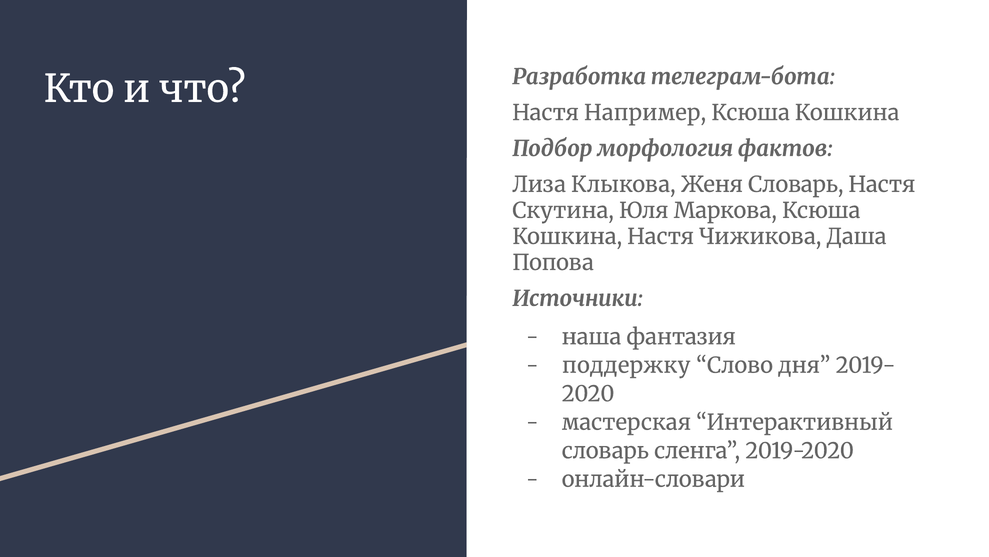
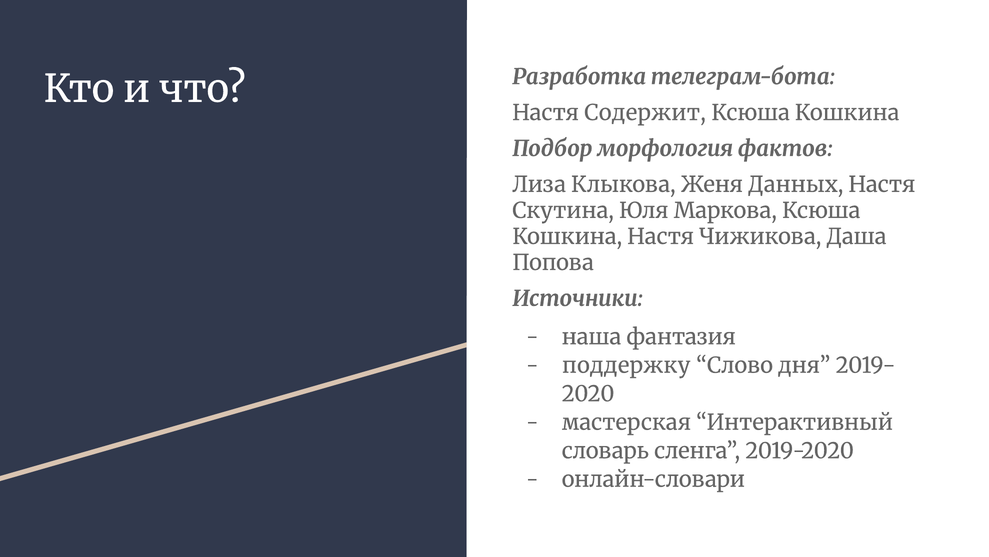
Например: Например -> Содержит (645, 113)
Женя Словарь: Словарь -> Данных (796, 184)
